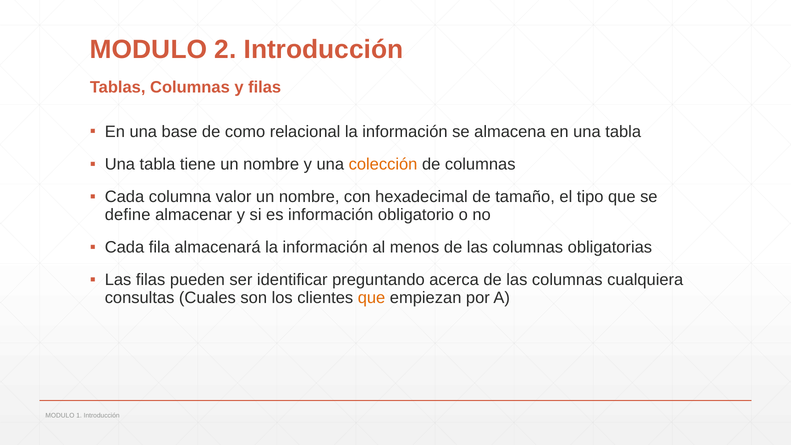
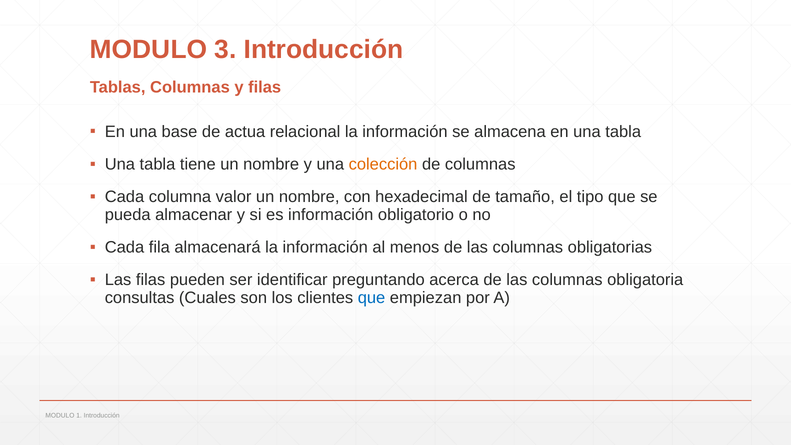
2: 2 -> 3 (225, 50)
como: como -> actua (245, 132)
define: define -> pueda (128, 215)
cualquiera: cualquiera -> obligatoria (645, 280)
que colour: orange -> blue (372, 298)
